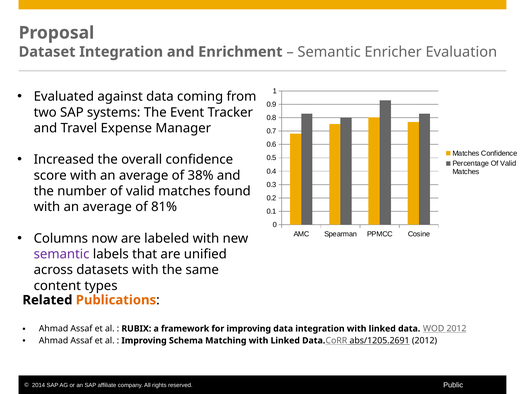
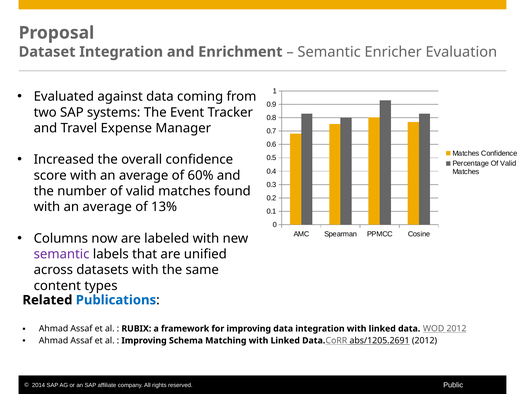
38%: 38% -> 60% (201, 175)
81%: 81% -> 13% (164, 207)
Publications colour: orange -> blue (116, 300)
